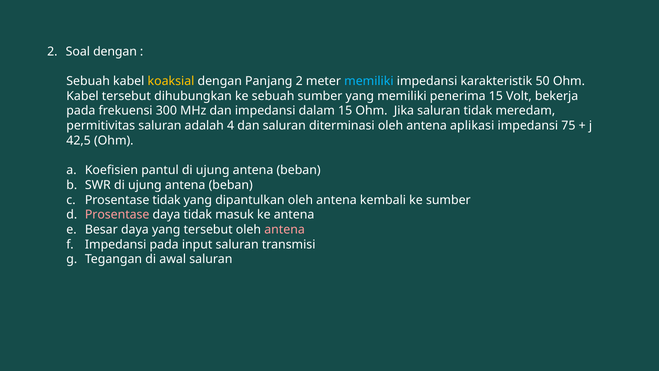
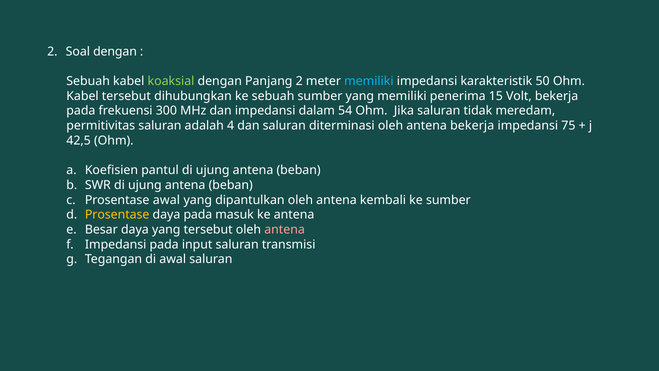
koaksial colour: yellow -> light green (171, 81)
dalam 15: 15 -> 54 (345, 111)
antena aplikasi: aplikasi -> bekerja (472, 126)
Prosentase tidak: tidak -> awal (166, 200)
Prosentase colour: pink -> yellow (117, 215)
daya tidak: tidak -> pada (198, 215)
